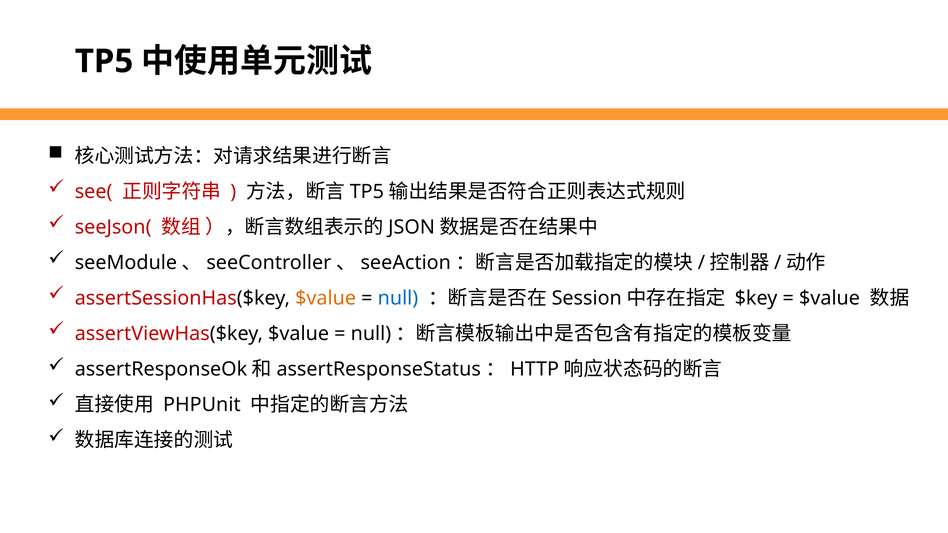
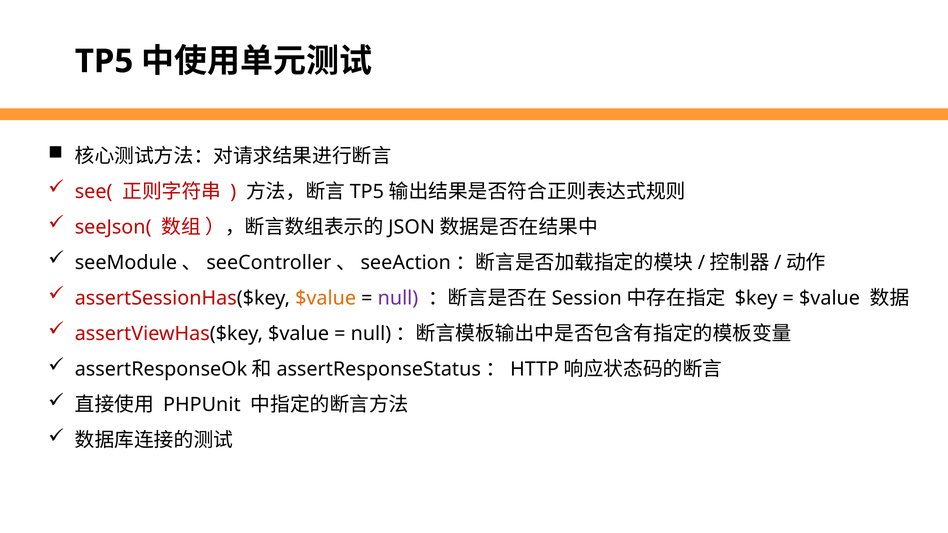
null colour: blue -> purple (398, 298)
